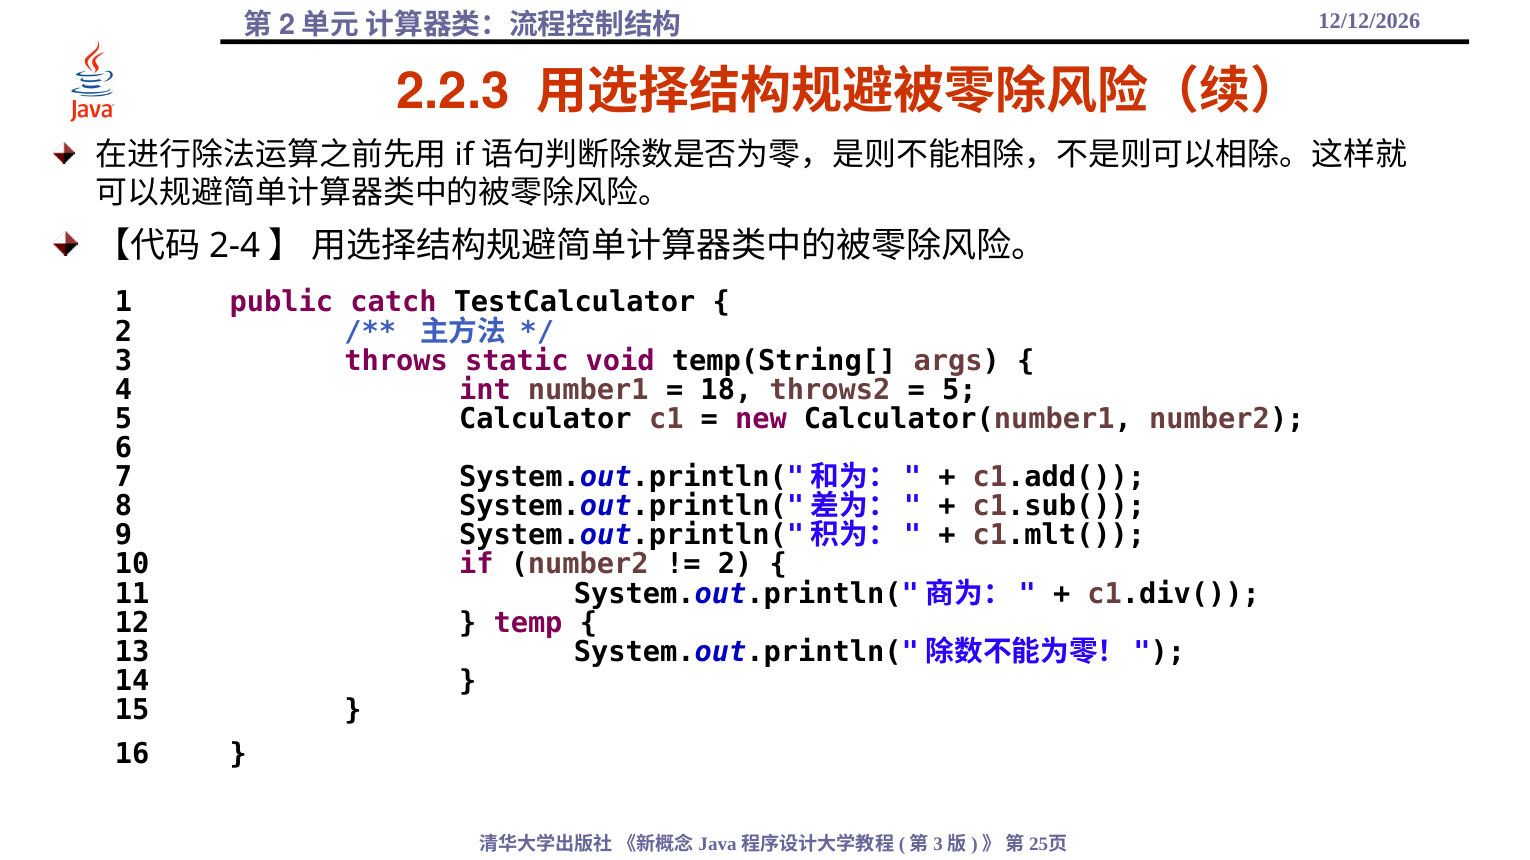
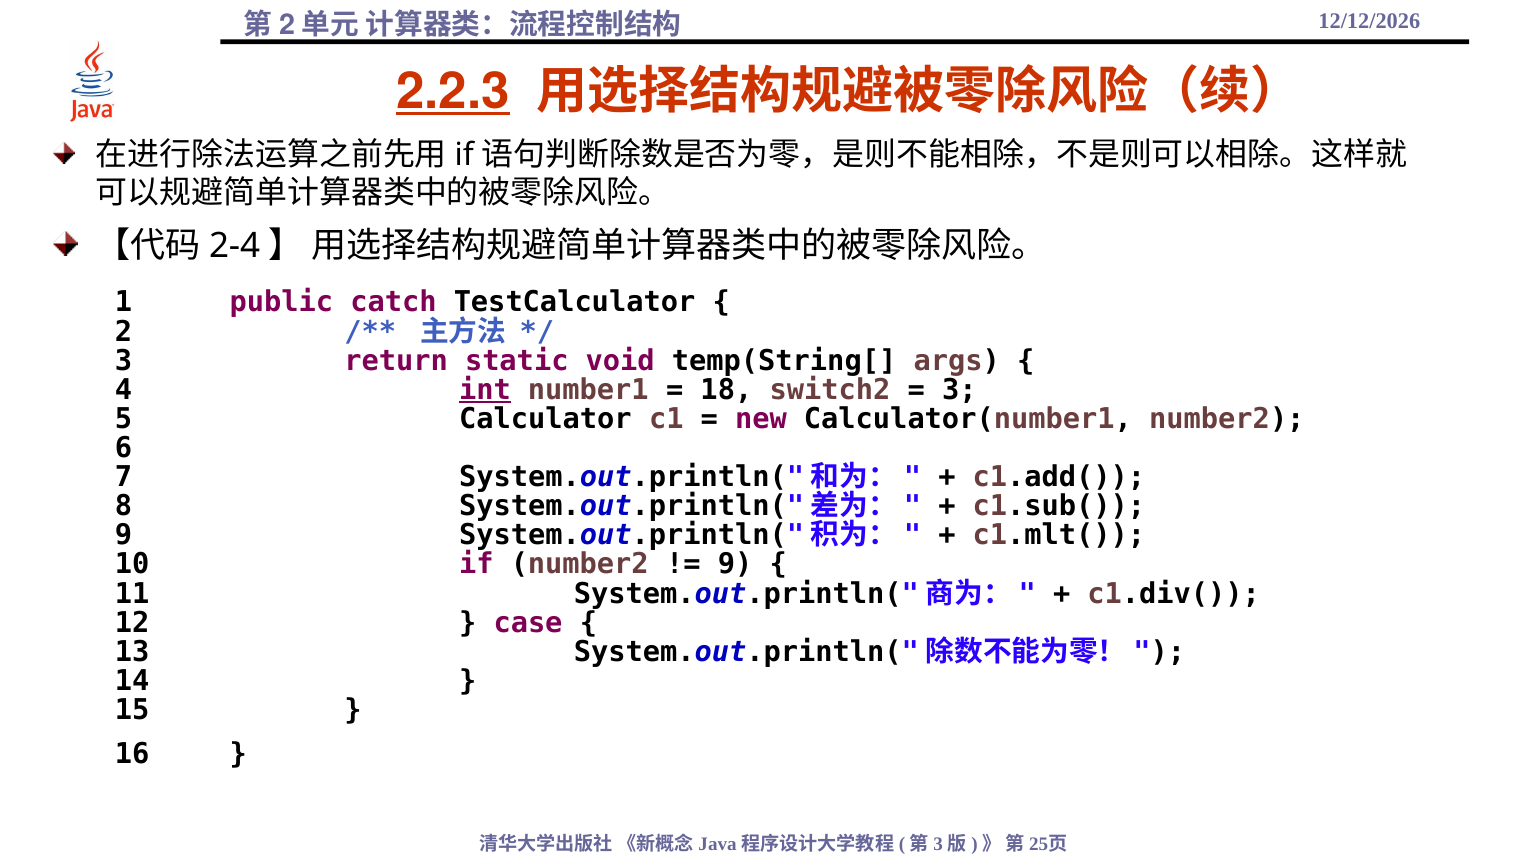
2.2.3 underline: none -> present (453, 92)
throws: throws -> return (396, 361)
int underline: none -> present (485, 390)
throws2: throws2 -> switch2 (830, 390)
5: 5 -> 3 (959, 390)
2: 2 -> 9 (735, 565)
temp: temp -> case (528, 623)
